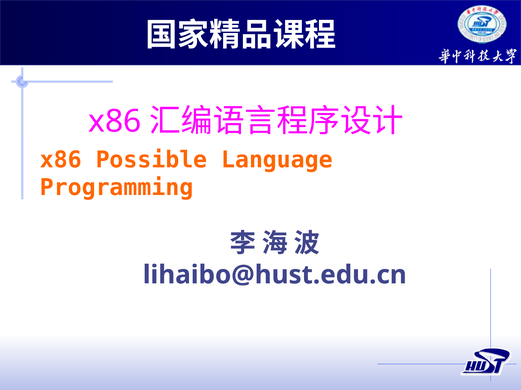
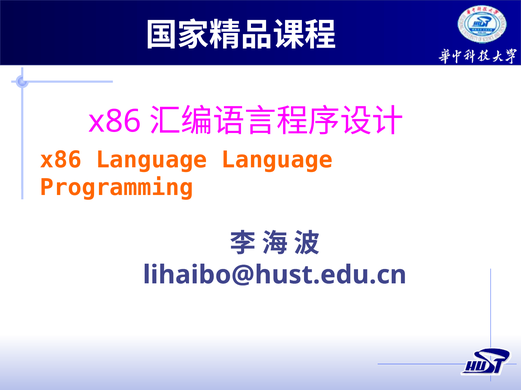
x86 Possible: Possible -> Language (151, 160)
